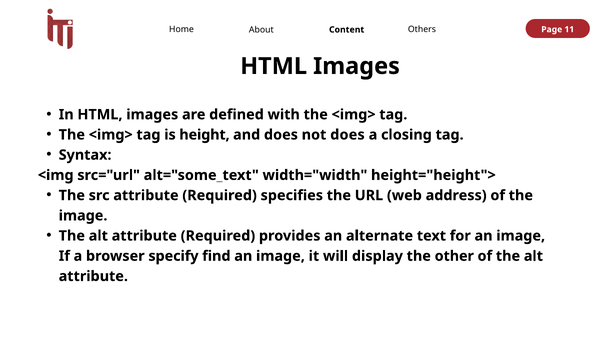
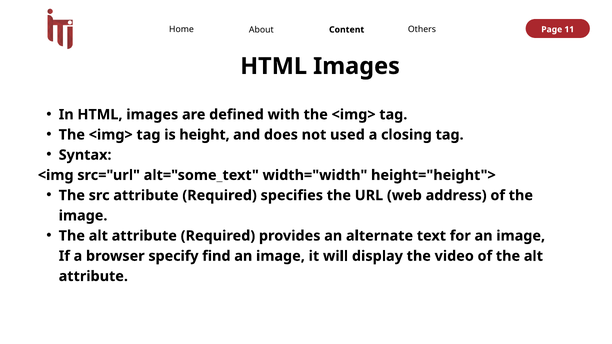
not does: does -> used (347, 135)
other: other -> video (454, 256)
